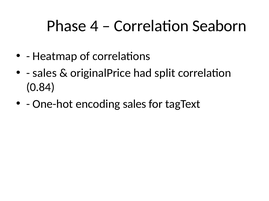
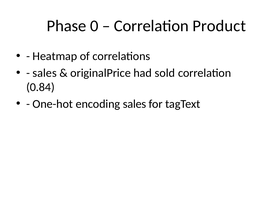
4: 4 -> 0 (94, 26)
Seaborn: Seaborn -> Product (219, 26)
split: split -> sold (165, 73)
